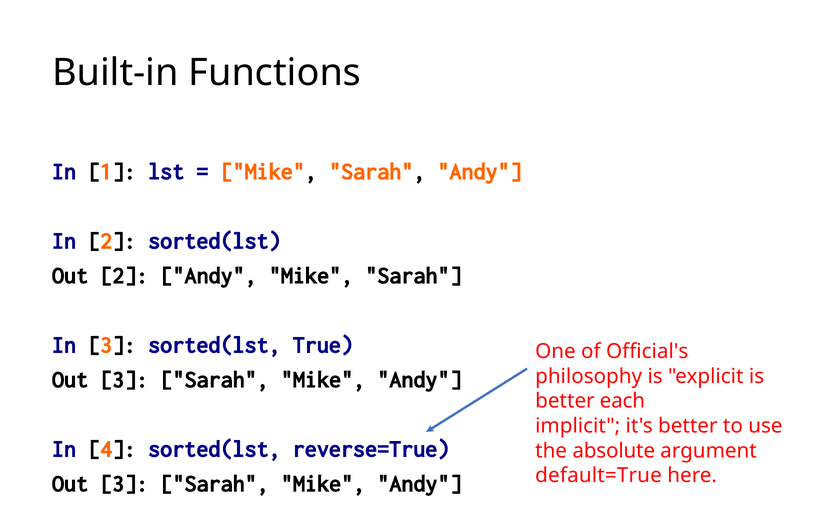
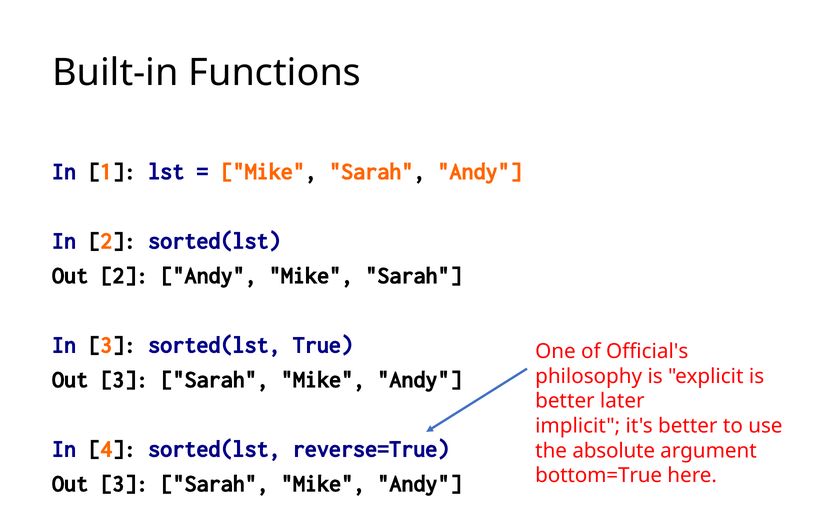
each: each -> later (622, 401)
default=True: default=True -> bottom=True (599, 476)
